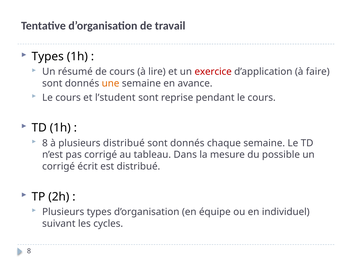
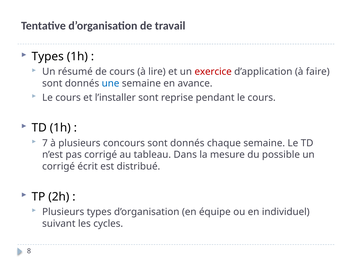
une colour: orange -> blue (111, 83)
l’student: l’student -> l’installer (115, 98)
8: 8 -> 7 (45, 143)
plusieurs distribué: distribué -> concours (124, 143)
